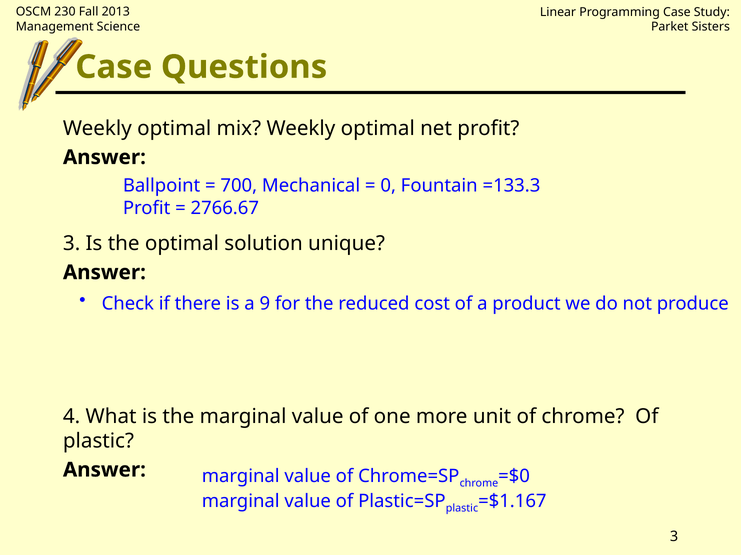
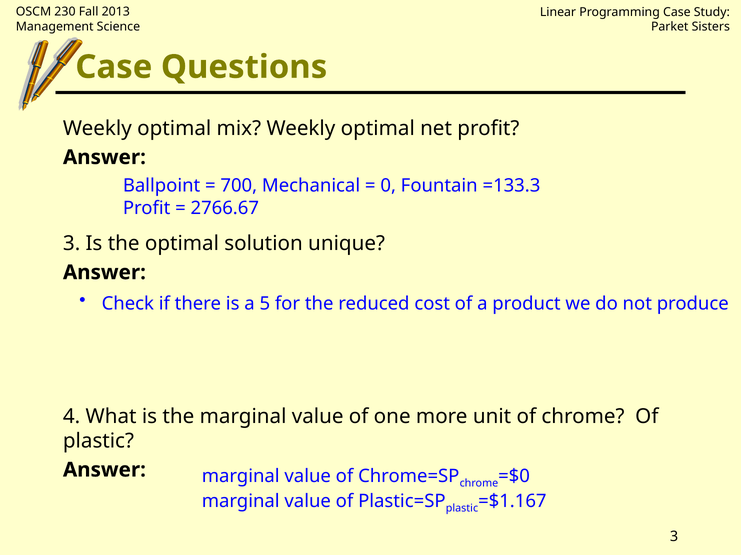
9: 9 -> 5 (265, 304)
